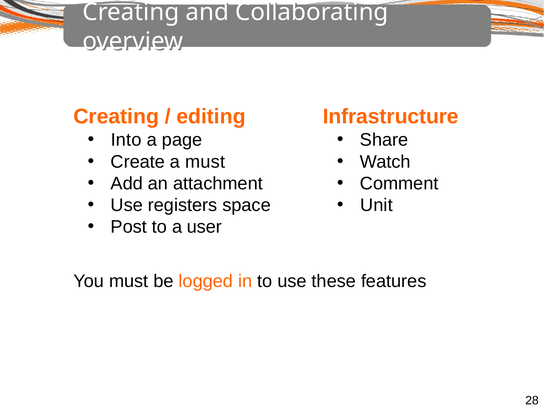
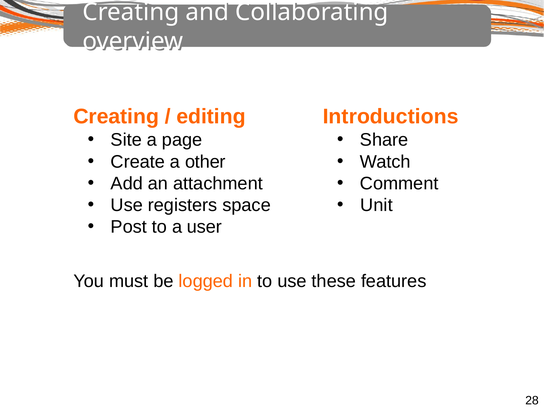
Infrastructure: Infrastructure -> Introductions (391, 117)
Into: Into -> Site (126, 140)
a must: must -> other (205, 162)
